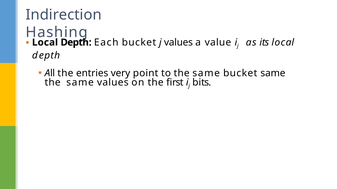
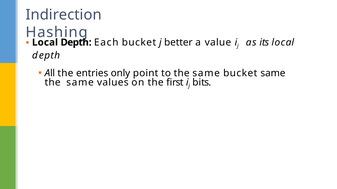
j values: values -> better (178, 42)
very: very -> only (120, 73)
